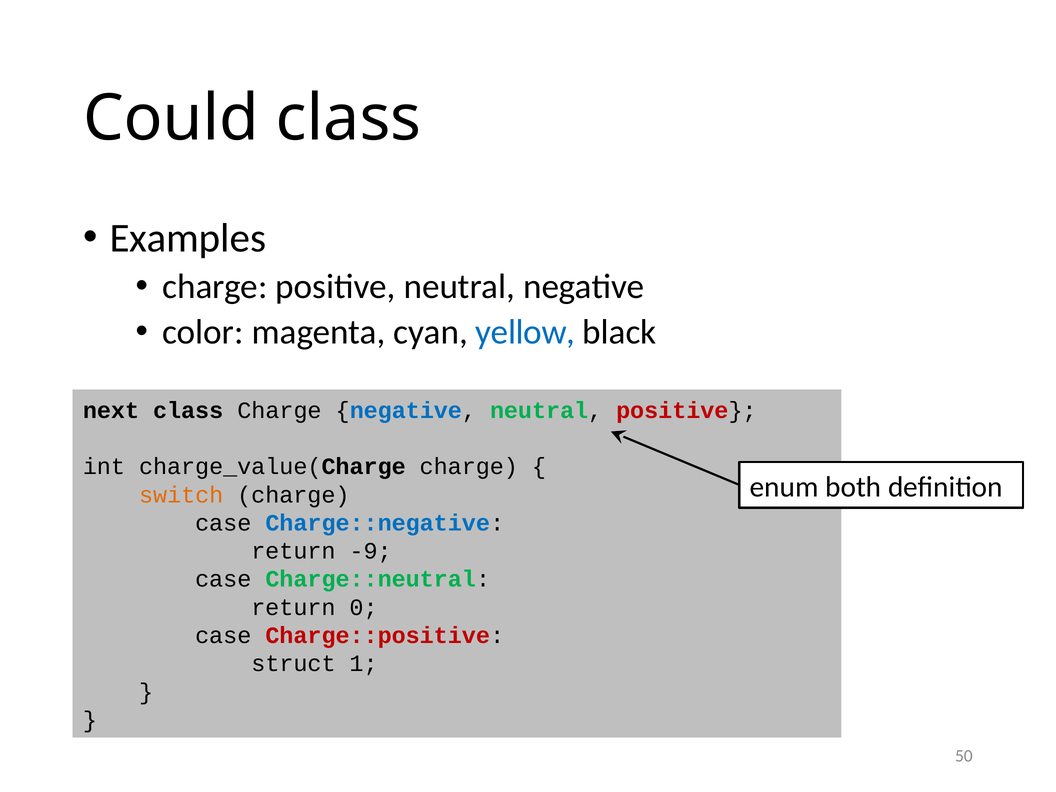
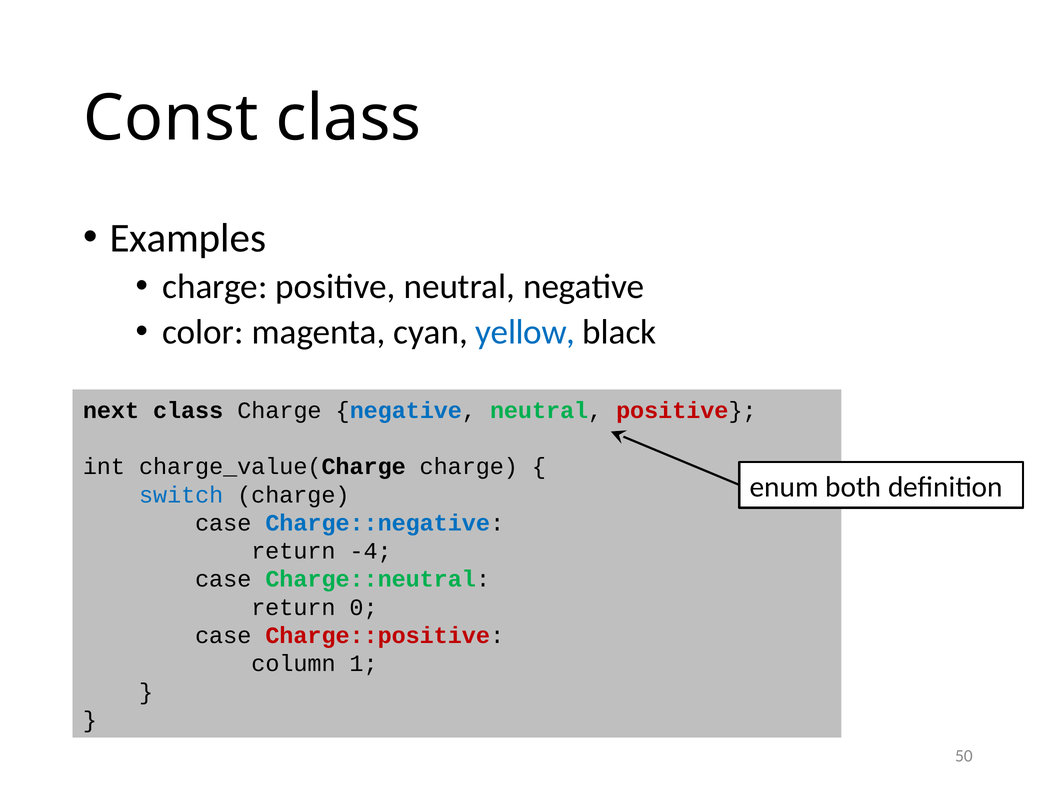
Could: Could -> Const (171, 118)
switch colour: orange -> blue (181, 495)
-9: -9 -> -4 (371, 551)
struct: struct -> column (293, 664)
